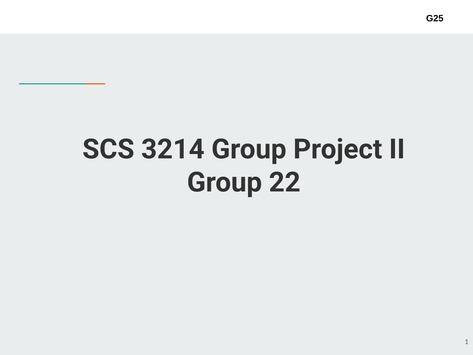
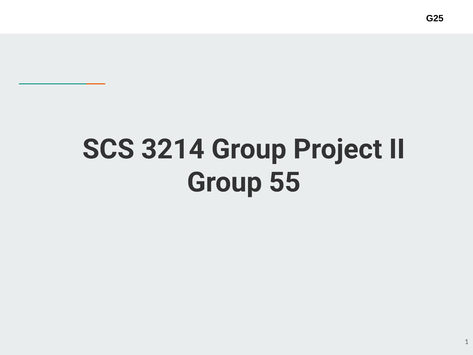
22: 22 -> 55 (285, 182)
